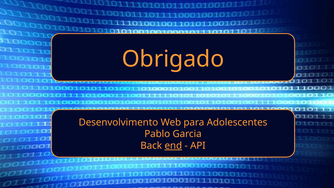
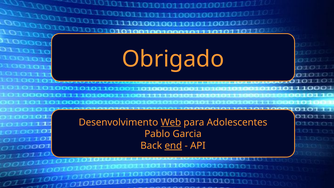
Web underline: none -> present (171, 122)
